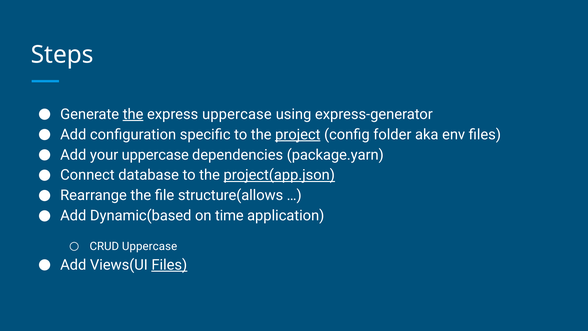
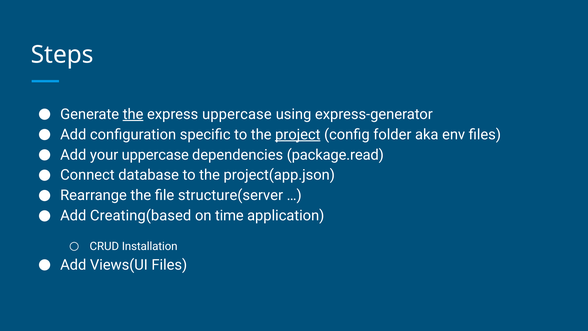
package.yarn: package.yarn -> package.read (335, 155)
project(app.json underline: present -> none (279, 175)
structure(allows: structure(allows -> structure(server (230, 195)
Dynamic(based: Dynamic(based -> Creating(based (141, 216)
CRUD Uppercase: Uppercase -> Installation (150, 246)
Files underline: present -> none (169, 265)
